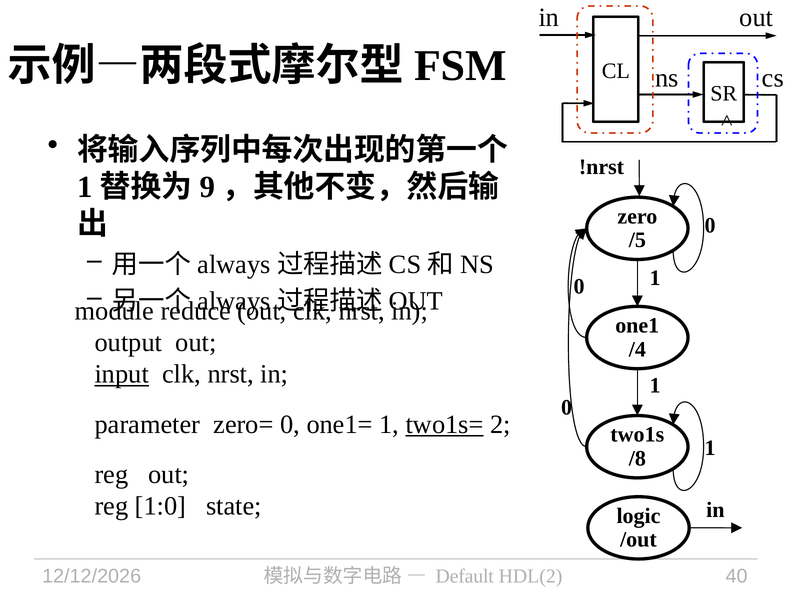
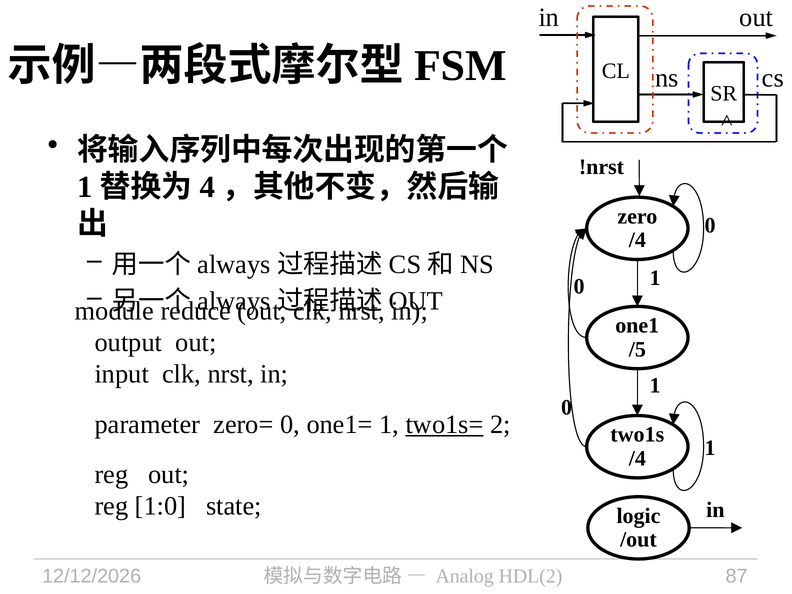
9: 9 -> 4 (207, 187)
/5: /5 -> /4 (637, 240)
/4: /4 -> /5 (637, 349)
input underline: present -> none (122, 374)
/8: /8 -> /4 (637, 458)
Default: Default -> Analog (465, 576)
40: 40 -> 87 (737, 576)
